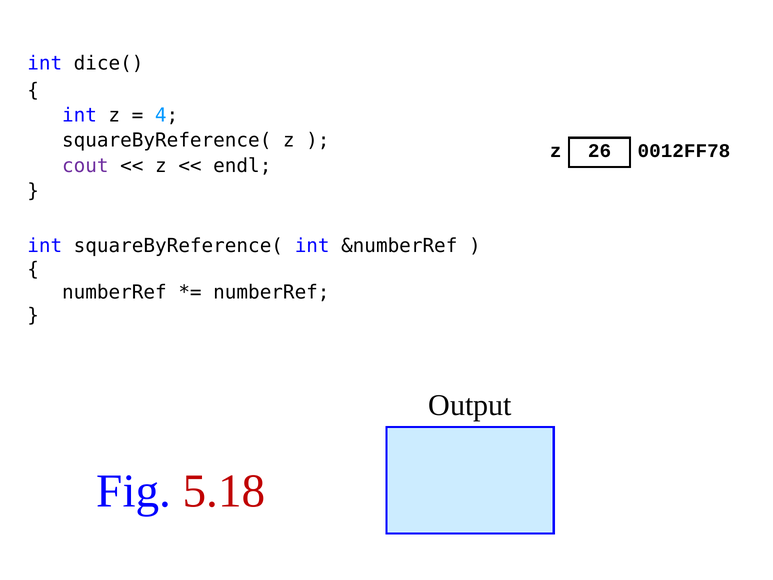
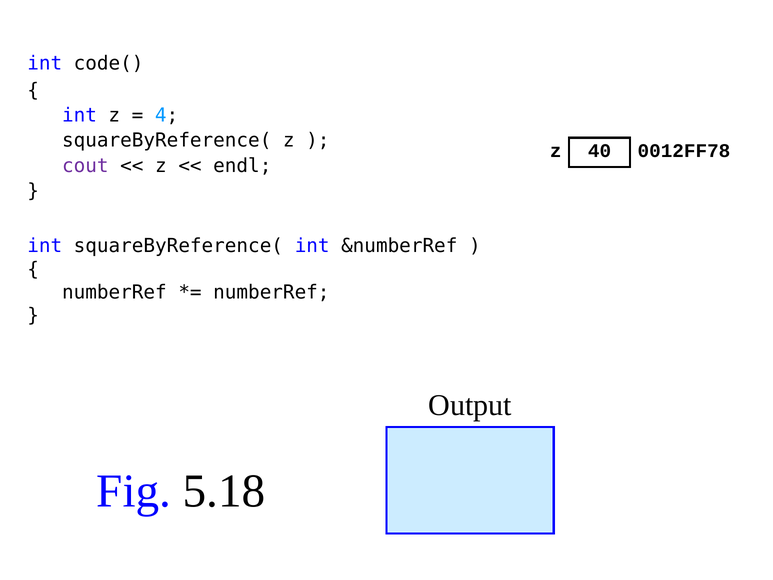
dice(: dice( -> code( (109, 63)
26: 26 -> 40 (600, 151)
5.18 colour: red -> black (224, 491)
